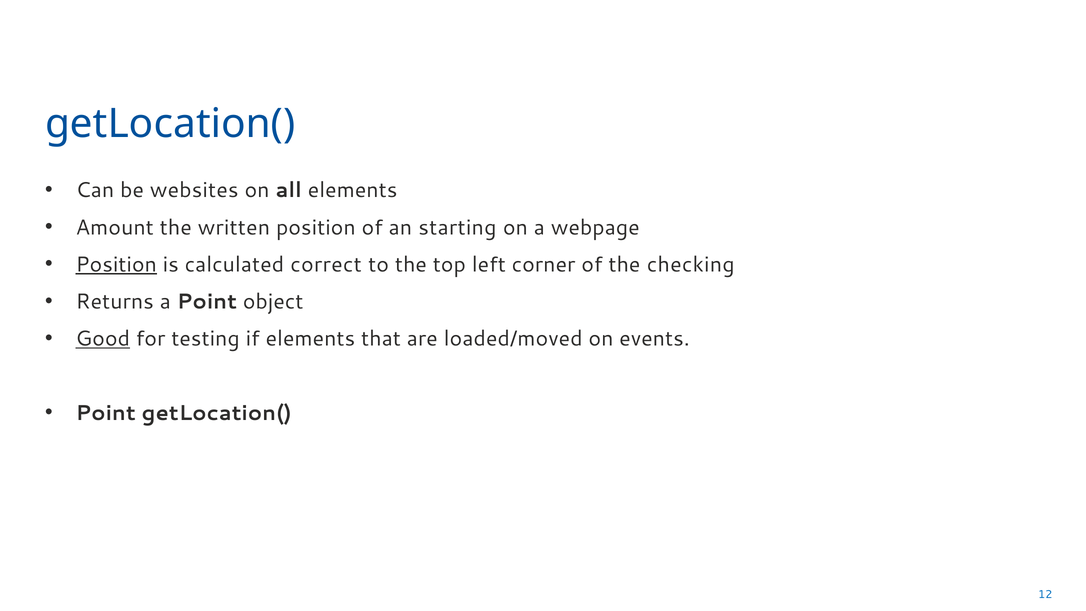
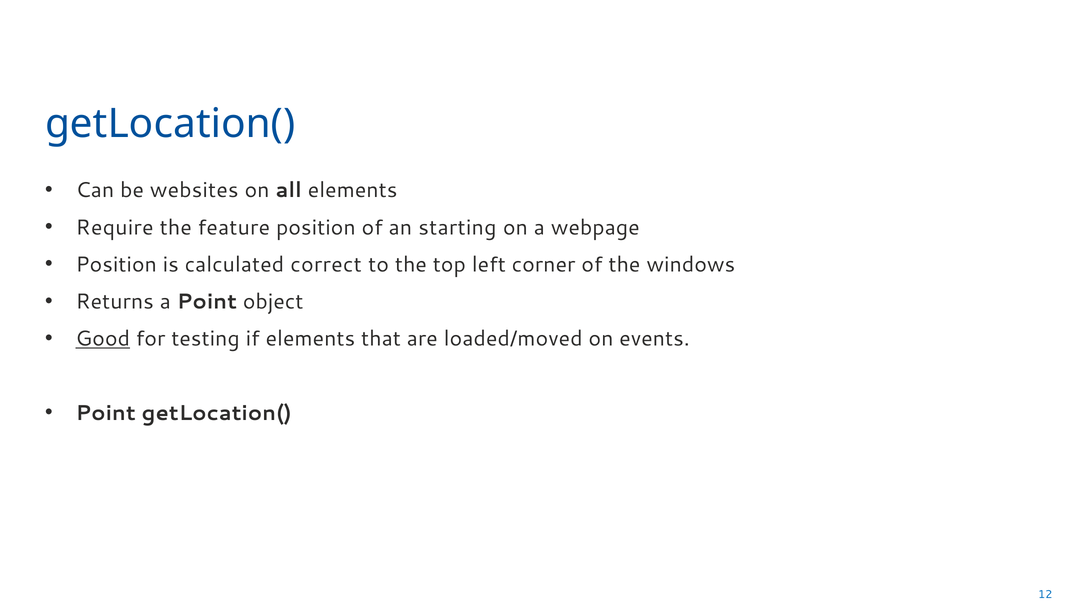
Amount: Amount -> Require (115, 227)
written: written -> feature (234, 227)
Position underline: present -> none (116, 265)
checking: checking -> windows (691, 265)
